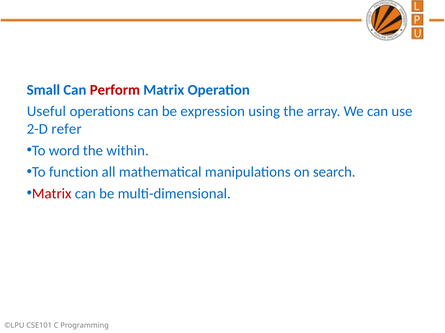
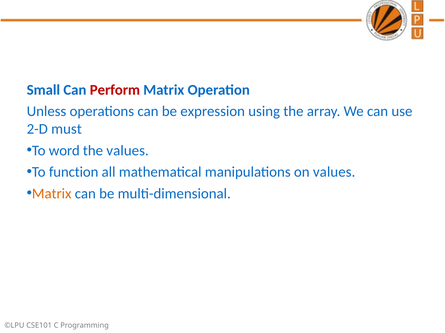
Useful: Useful -> Unless (46, 112)
refer: refer -> must (67, 129)
the within: within -> values (128, 151)
on search: search -> values (334, 172)
Matrix colour: red -> orange (52, 194)
